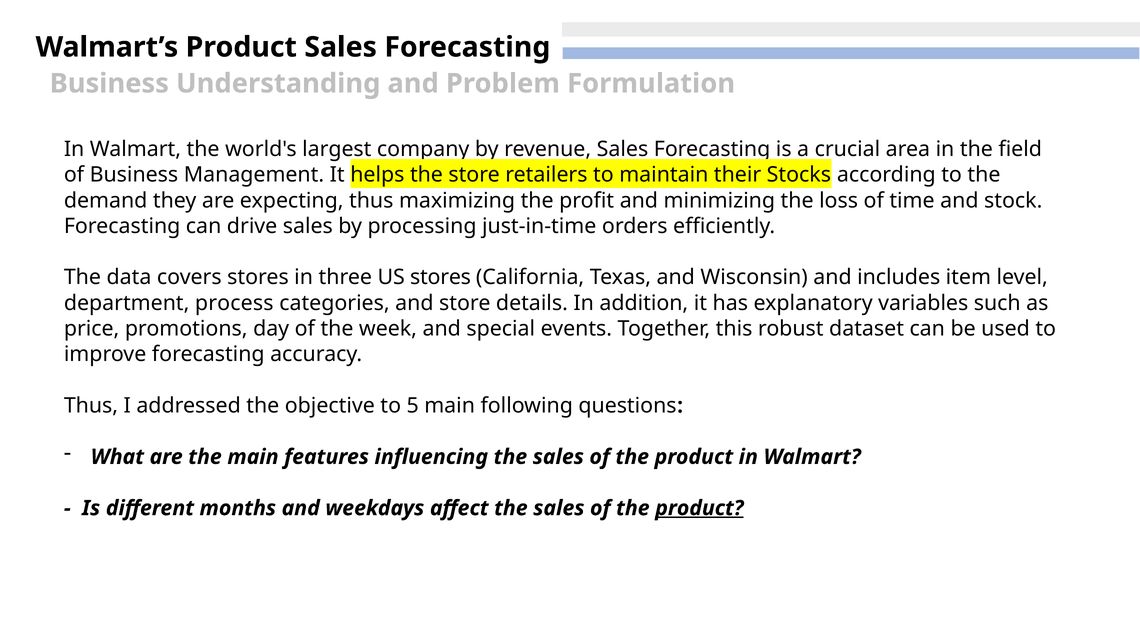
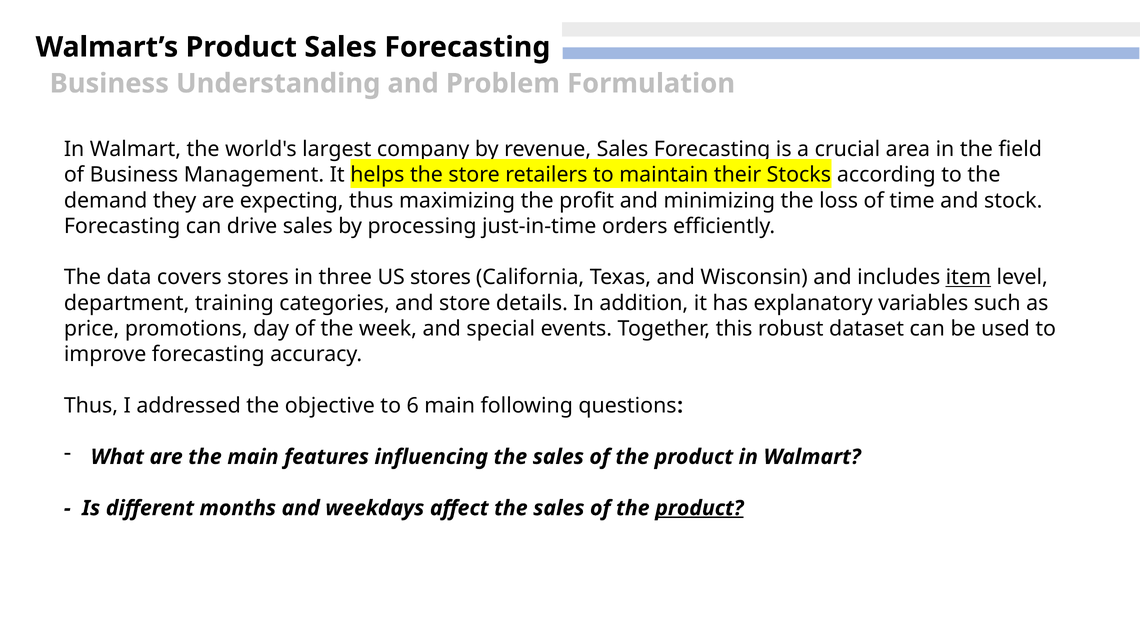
item underline: none -> present (968, 278)
process: process -> training (234, 303)
5: 5 -> 6 (413, 406)
